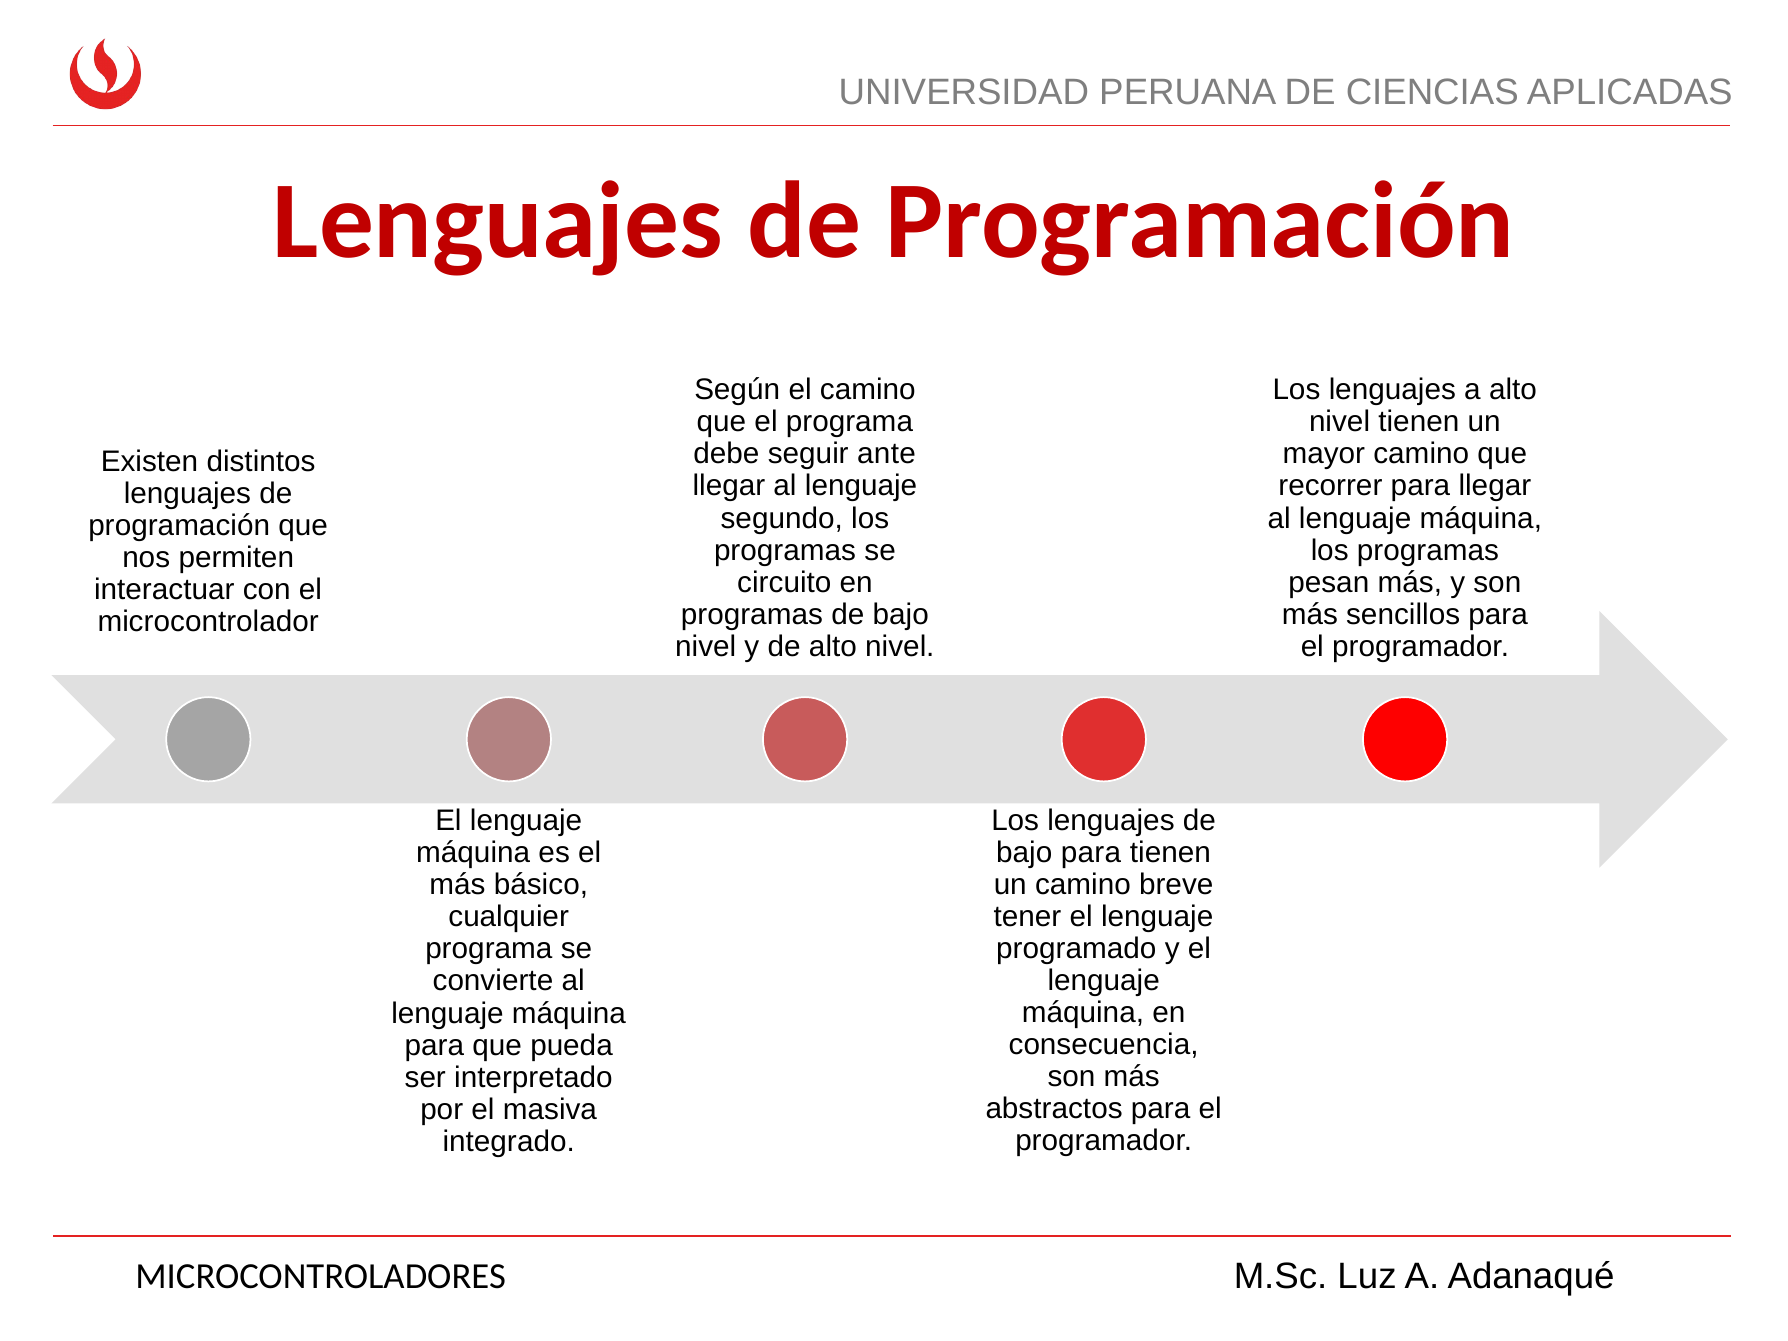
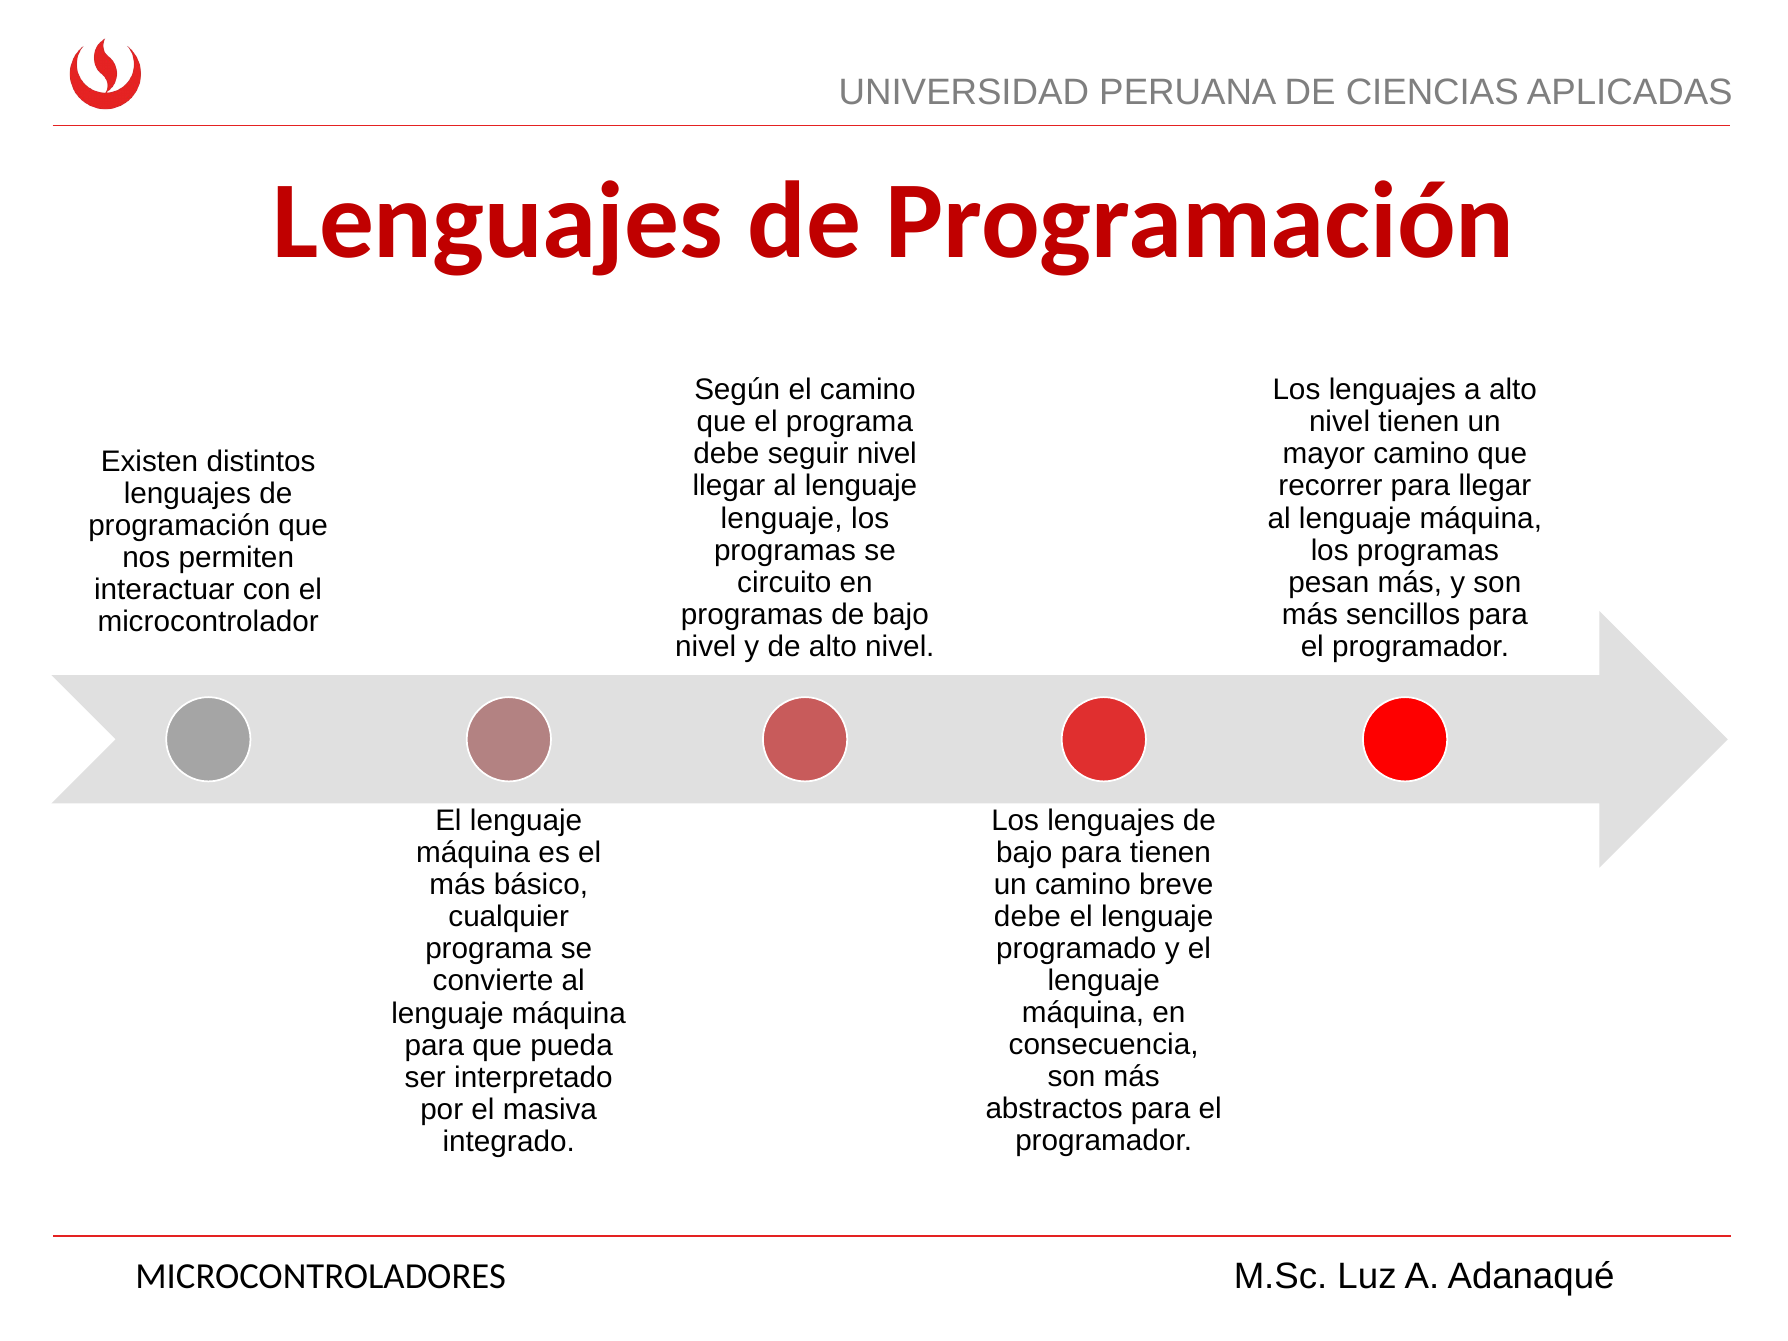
seguir ante: ante -> nivel (887, 454)
segundo: segundo -> lenguaje (782, 518)
tener: tener -> debe (1027, 916)
